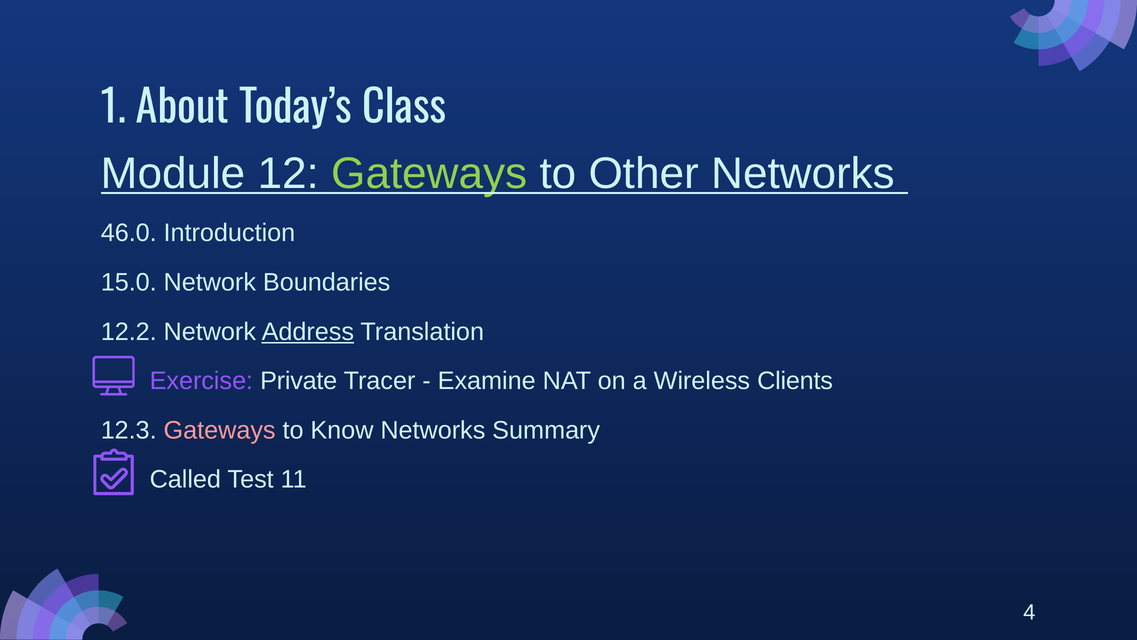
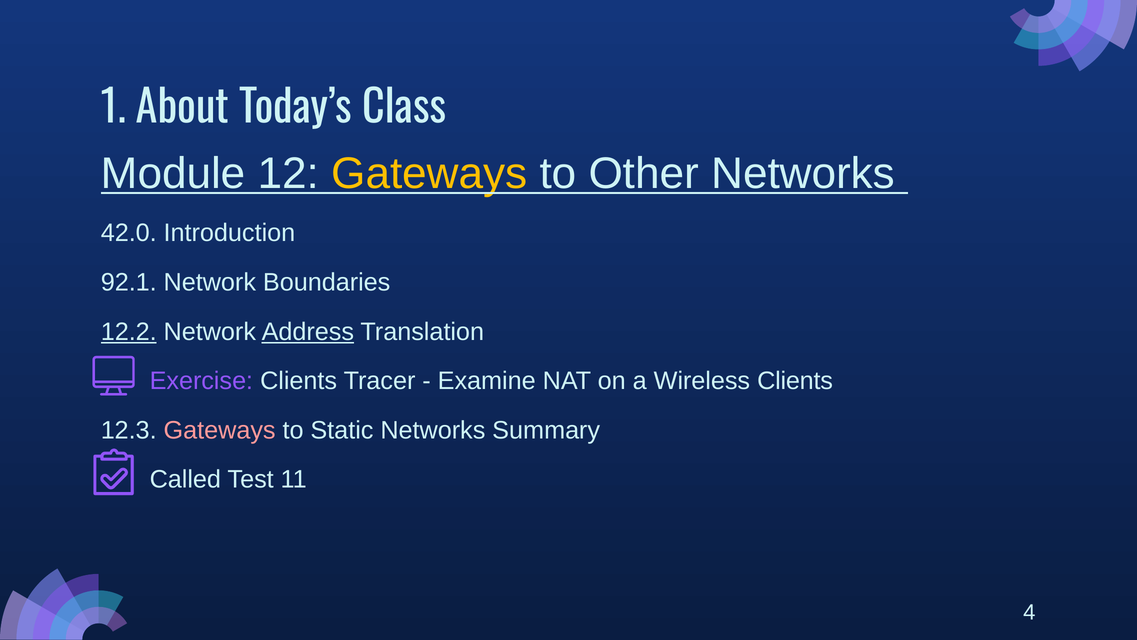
Gateways colour: light green -> yellow (429, 174)
46.0: 46.0 -> 42.0 (129, 233)
15.0: 15.0 -> 92.1 (129, 282)
12.2 underline: none -> present (129, 331)
Exercise Private: Private -> Clients (299, 381)
Know: Know -> Static (342, 430)
